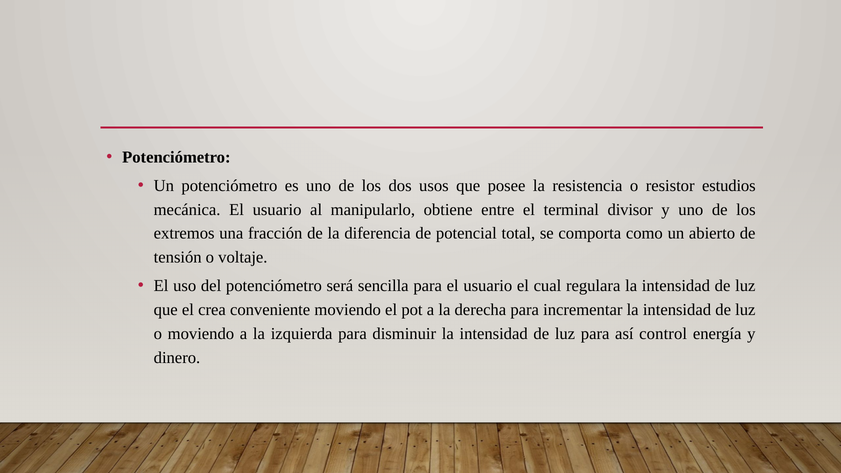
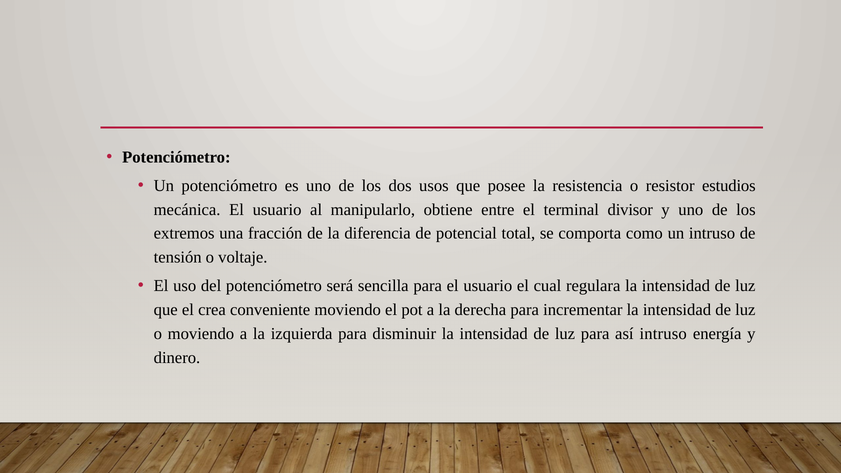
un abierto: abierto -> intruso (712, 233)
así control: control -> intruso (663, 334)
